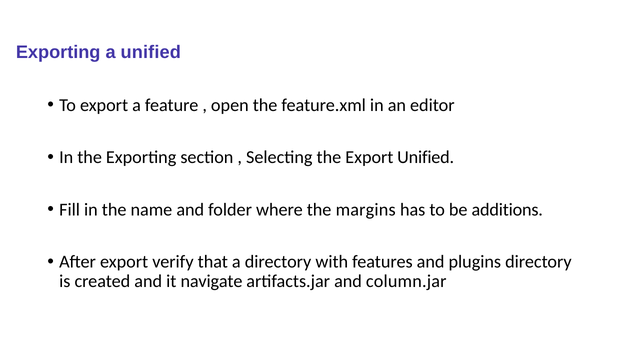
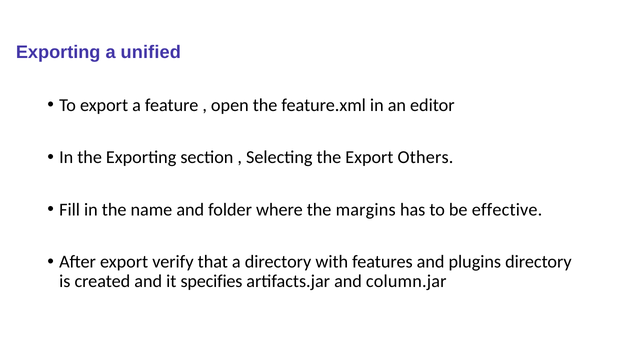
Export Unified: Unified -> Others (425, 158)
additions: additions -> effective (507, 210)
navigate: navigate -> specifies (211, 282)
